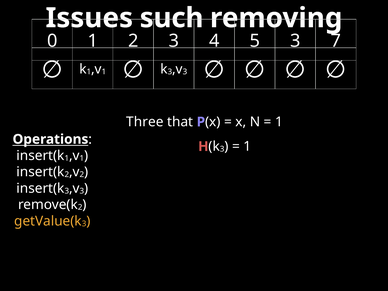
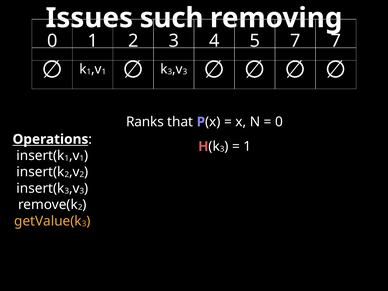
5 3: 3 -> 7 (295, 41)
Three: Three -> Ranks (145, 122)
1: 1 -> 0 (279, 122)
